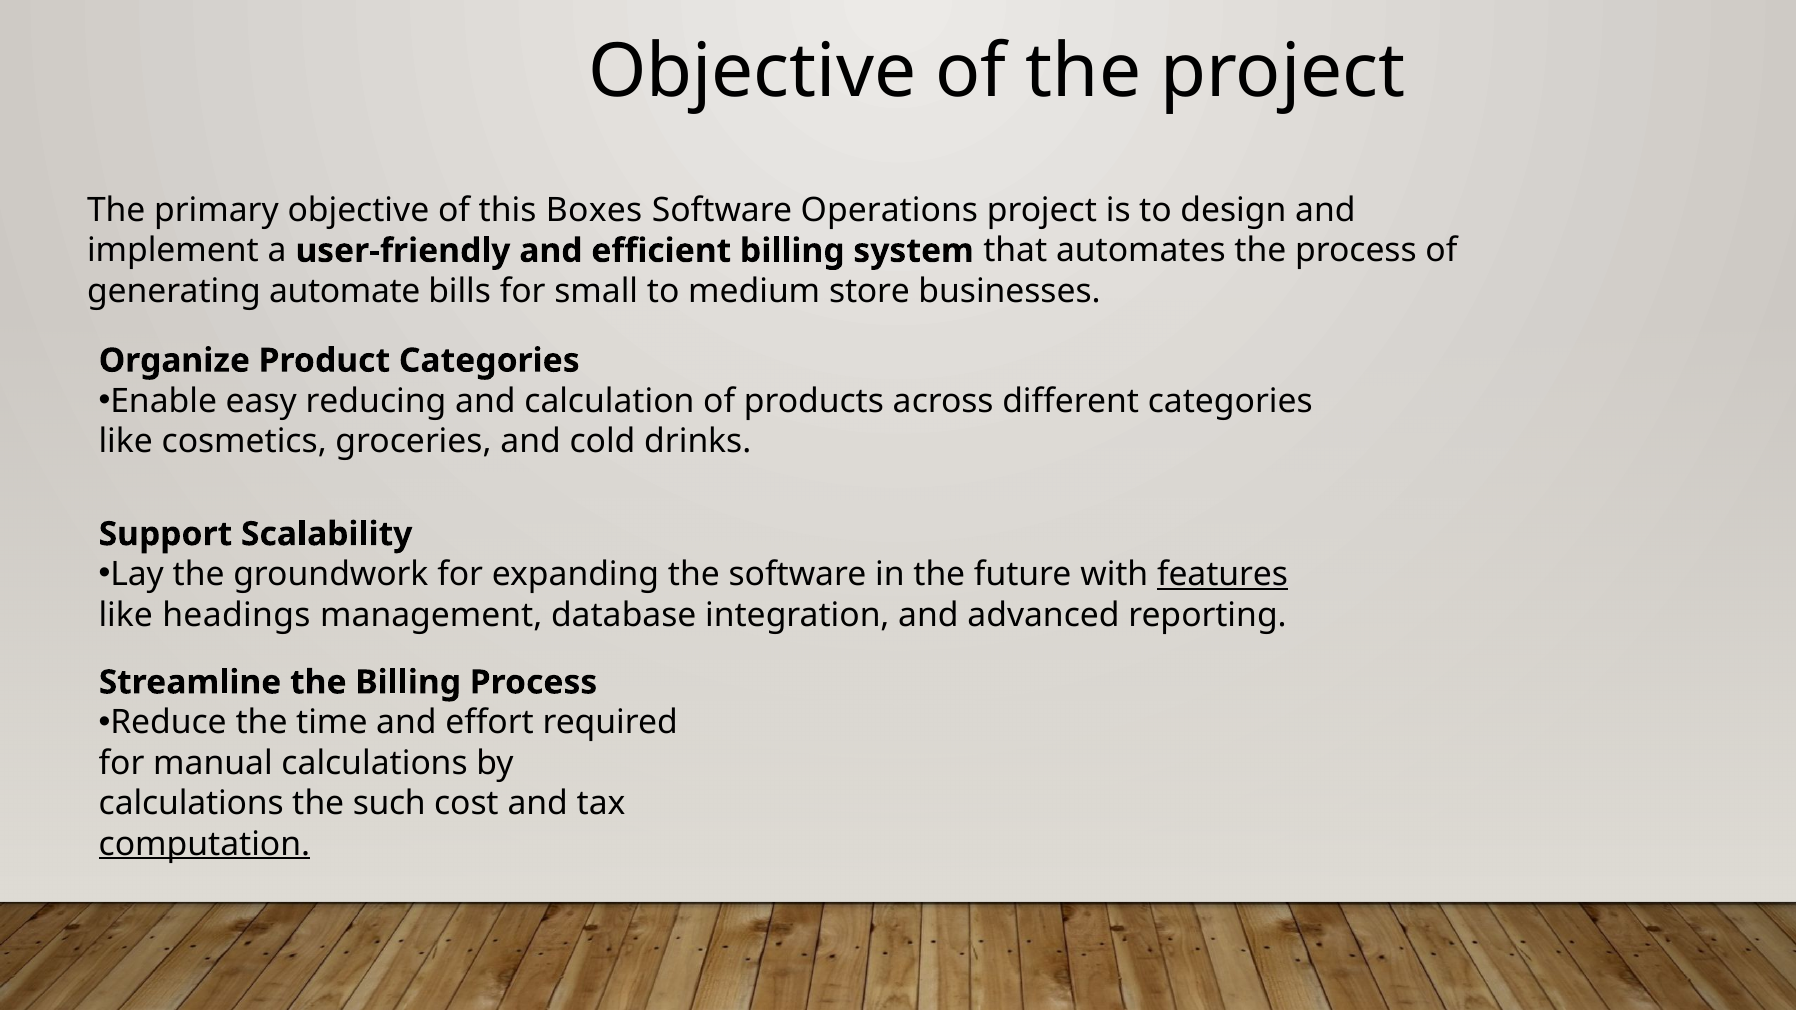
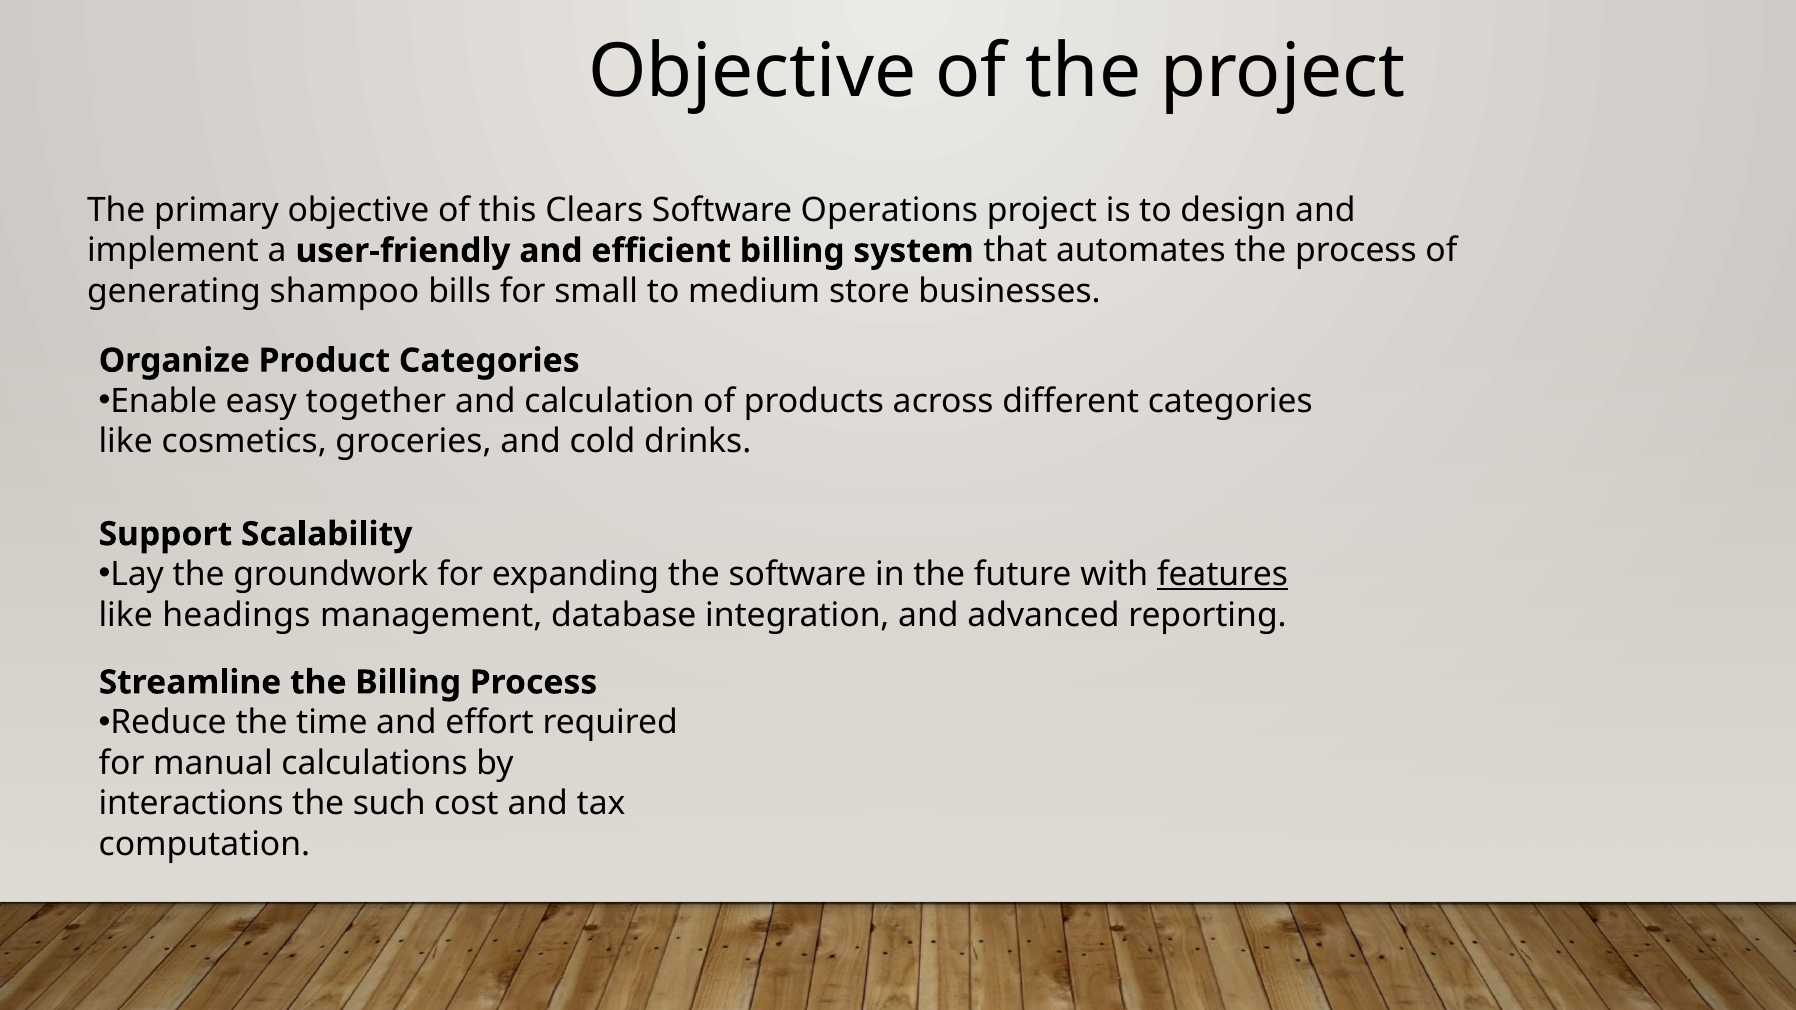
Boxes: Boxes -> Clears (594, 210)
automate: automate -> shampoo (345, 291)
reducing: reducing -> together (376, 401)
calculations: calculations -> interactions (191, 804)
computation underline: present -> none (204, 844)
